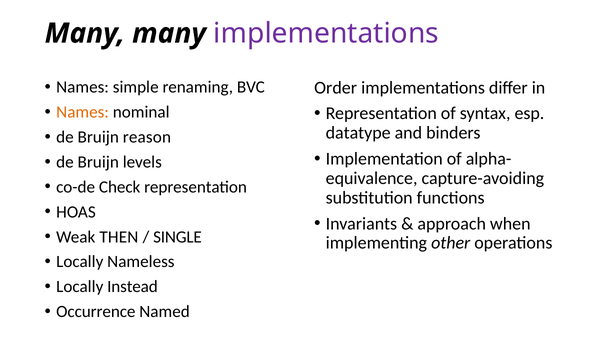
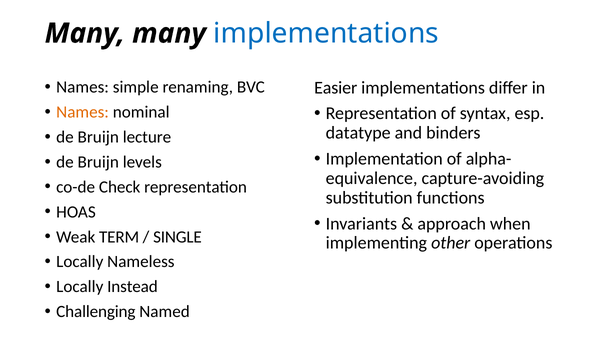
implementations colour: purple -> blue (326, 33)
Order: Order -> Easier (336, 88)
reason: reason -> lecture (147, 137)
THEN: THEN -> TERM (119, 237)
Occurrence: Occurrence -> Challenging (96, 311)
